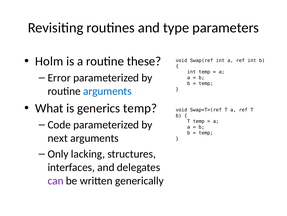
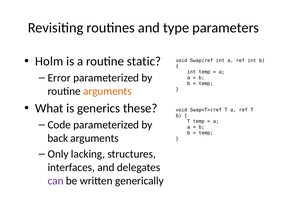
these: these -> static (144, 61)
arguments colour: blue -> orange (107, 91)
generics temp: temp -> these (140, 108)
next: next -> back (58, 138)
